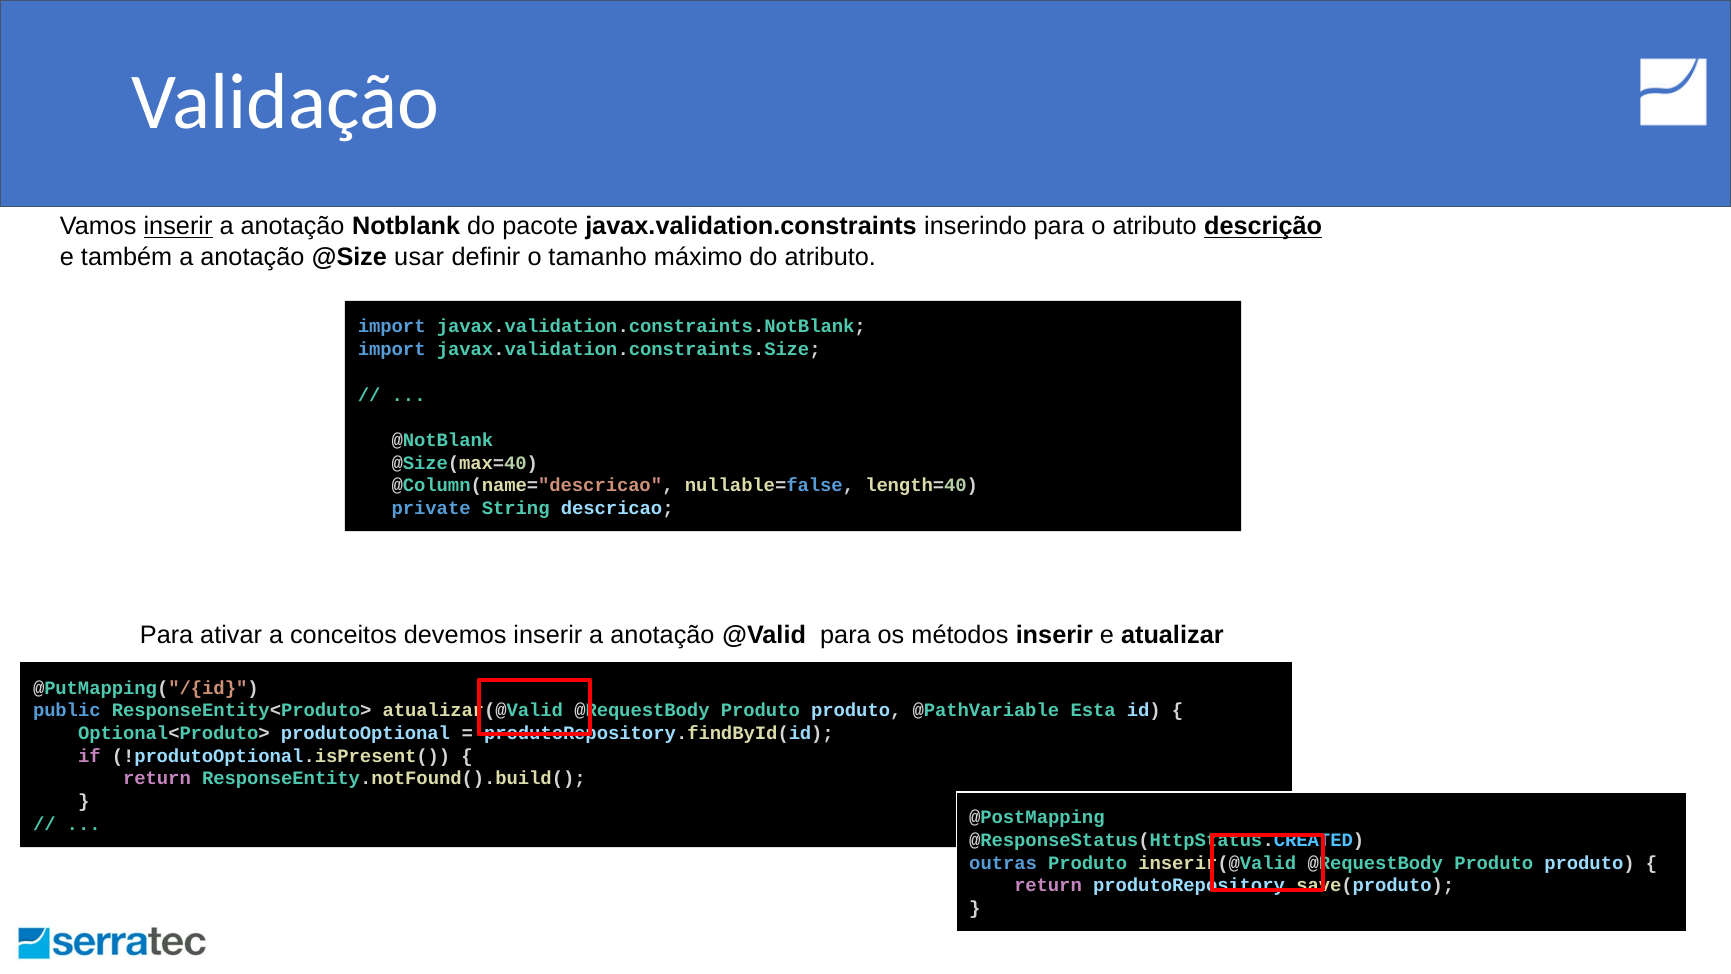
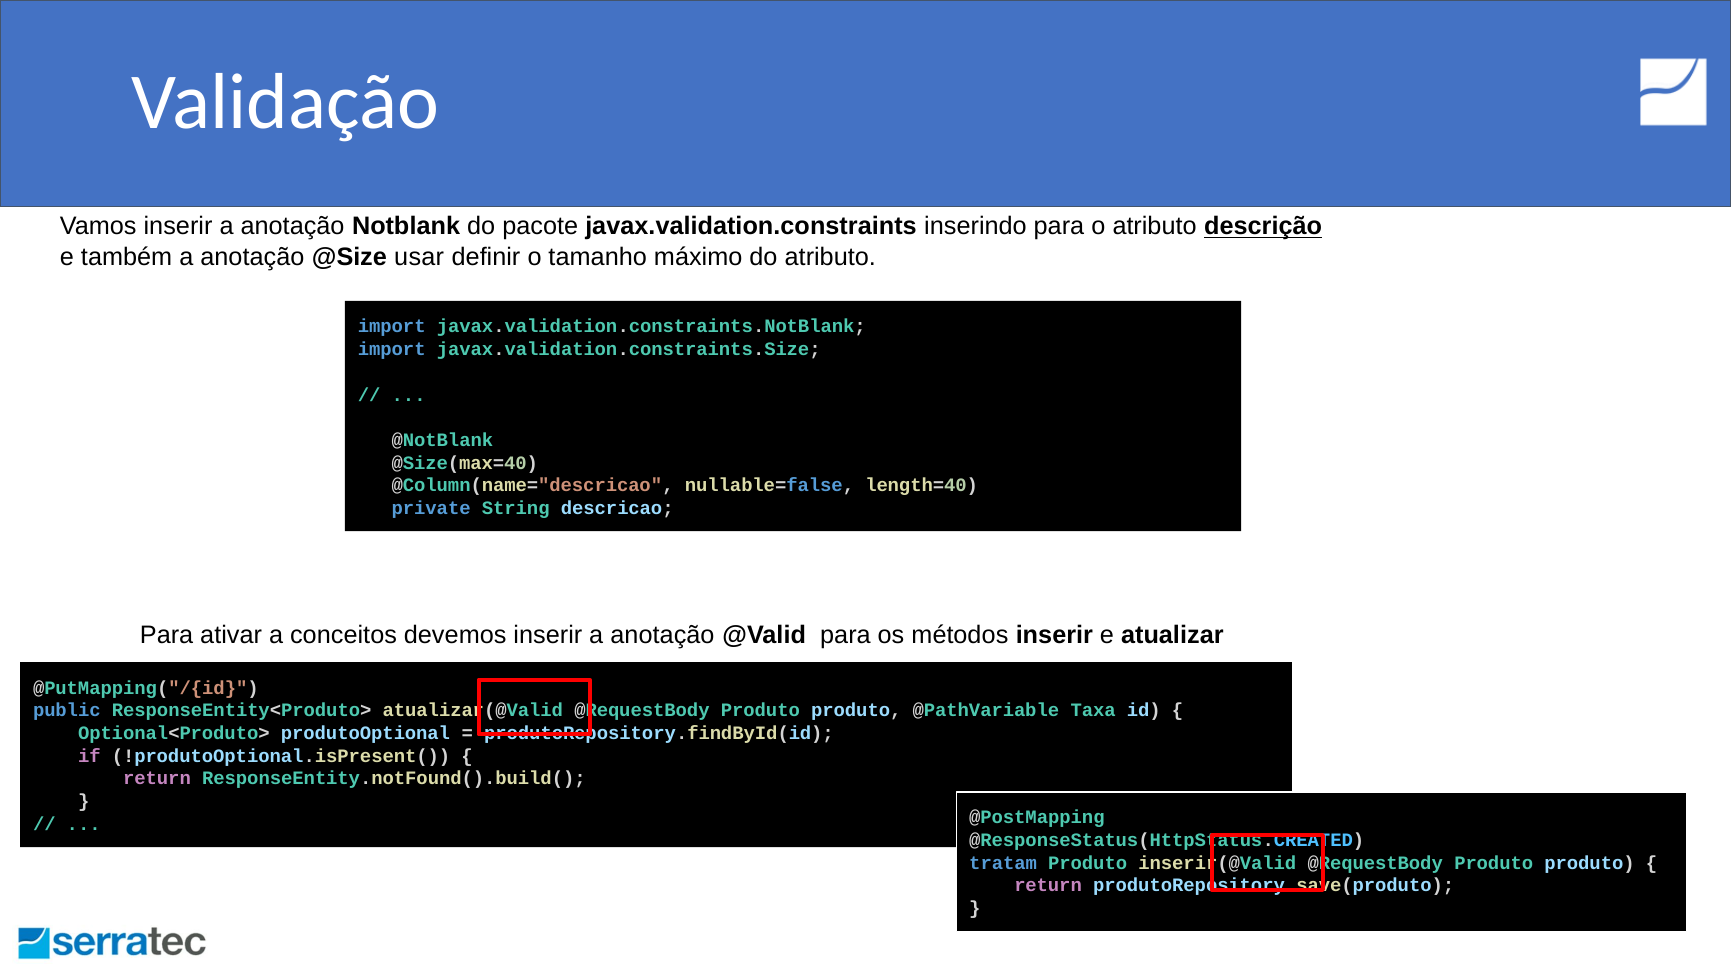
inserir underline: present -> none (178, 227)
Esta: Esta -> Taxa (1093, 710)
outras: outras -> tratam (1003, 863)
